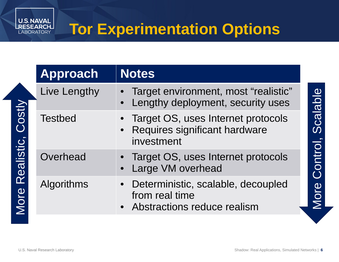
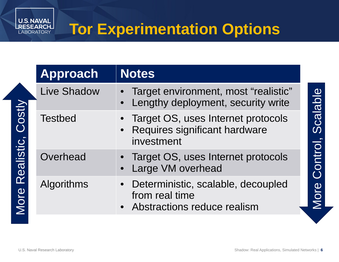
Live Lengthy: Lengthy -> Shadow (81, 91)
security uses: uses -> write (279, 103)
